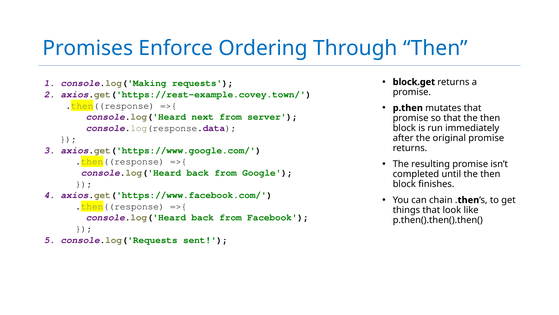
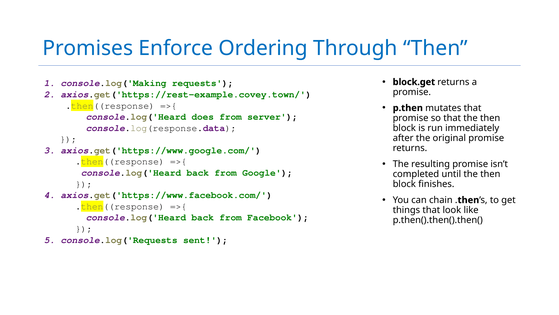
next: next -> does (203, 117)
